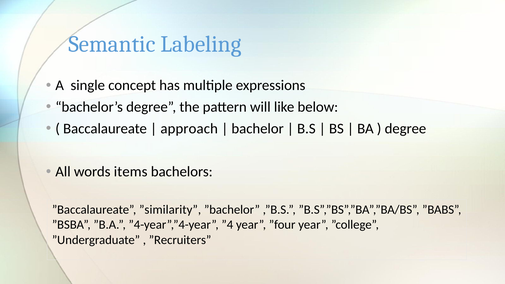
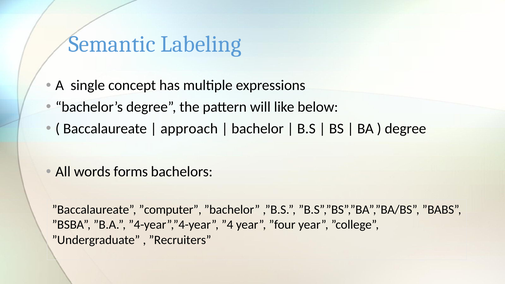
items: items -> forms (131, 172)
”similarity: ”similarity -> ”computer (170, 210)
